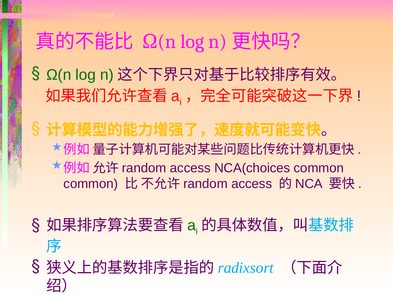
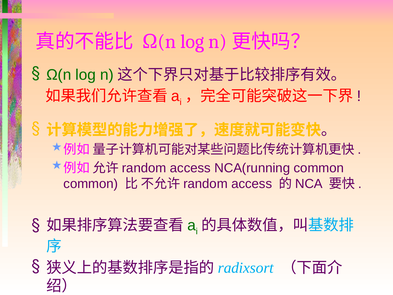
NCA(choices: NCA(choices -> NCA(running (252, 168)
